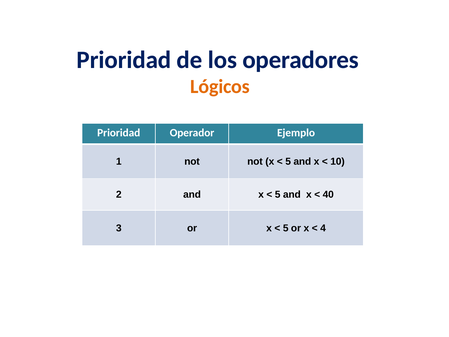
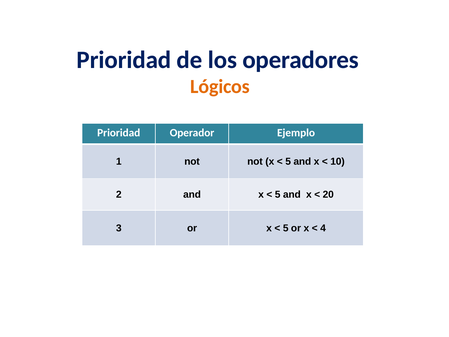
40: 40 -> 20 (328, 194)
